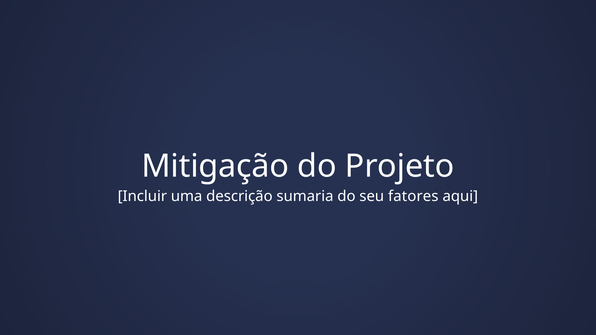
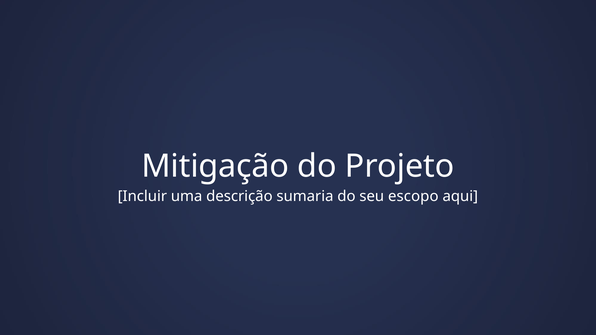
fatores: fatores -> escopo (413, 196)
